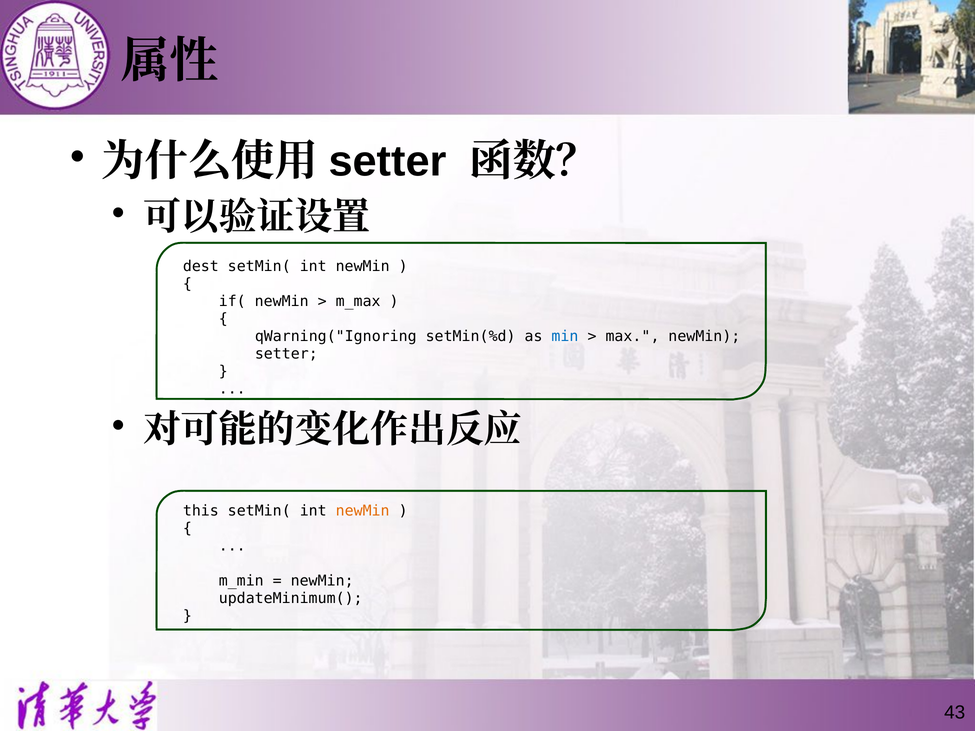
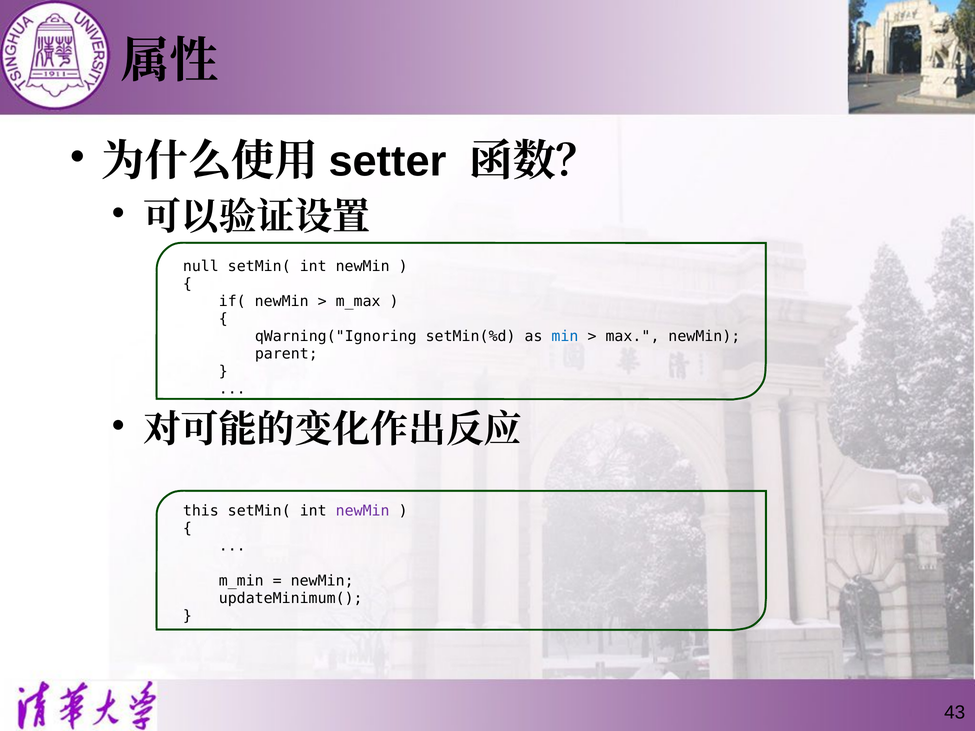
dest: dest -> null (201, 266)
setter: setter -> parent (286, 354)
newMin colour: orange -> purple (363, 511)
